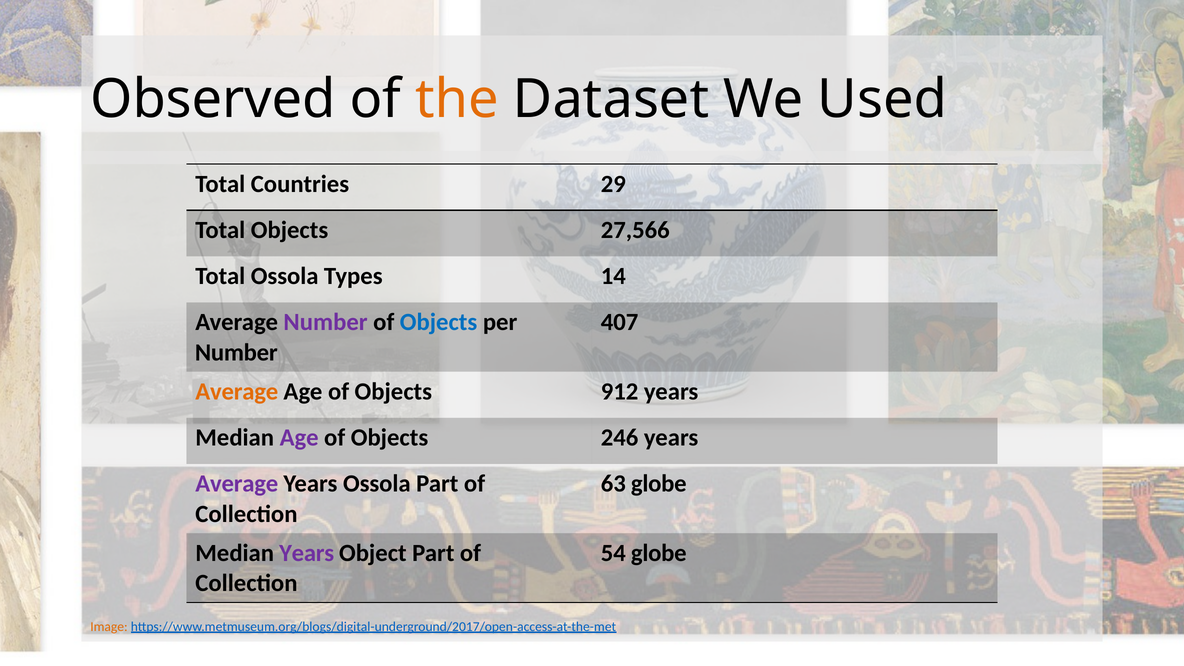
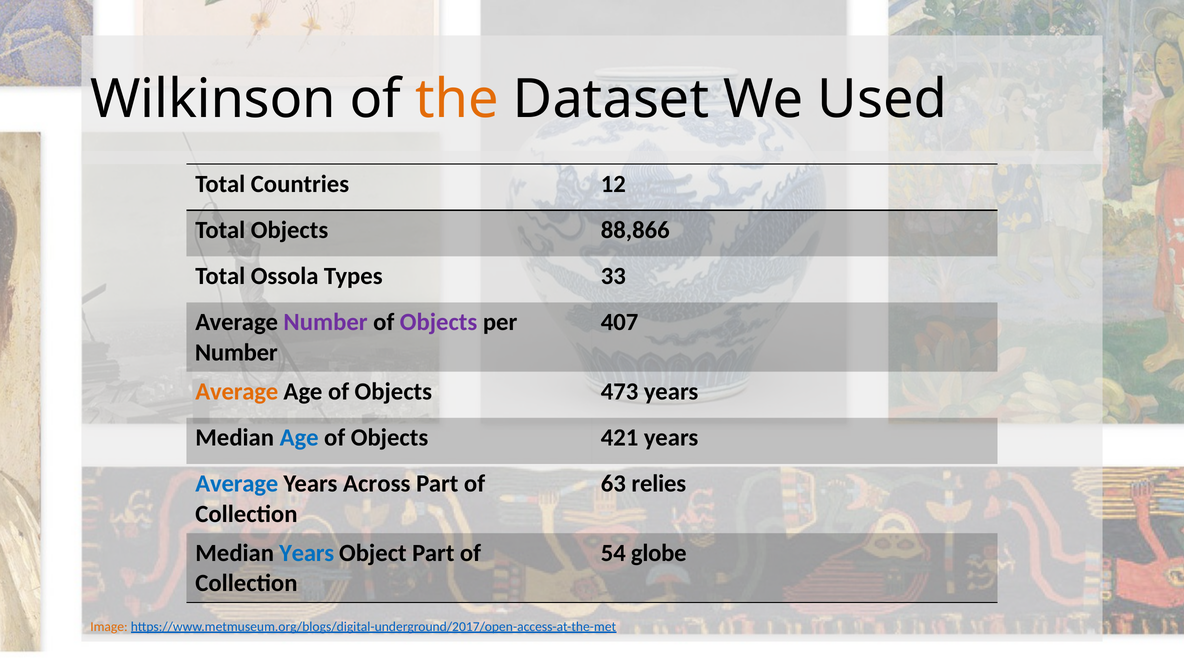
Observed: Observed -> Wilkinson (213, 99)
29: 29 -> 12 (613, 184)
27,566: 27,566 -> 88,866 (635, 230)
14: 14 -> 33 (613, 276)
Objects colour: blue -> purple (439, 322)
912: 912 -> 473 (620, 392)
Age colour: purple -> blue (299, 438)
246: 246 -> 421 (620, 438)
Average colour: purple -> blue (237, 484)
Years Ossola: Ossola -> Across (377, 484)
63 globe: globe -> relies (659, 484)
Years colour: purple -> blue (307, 553)
